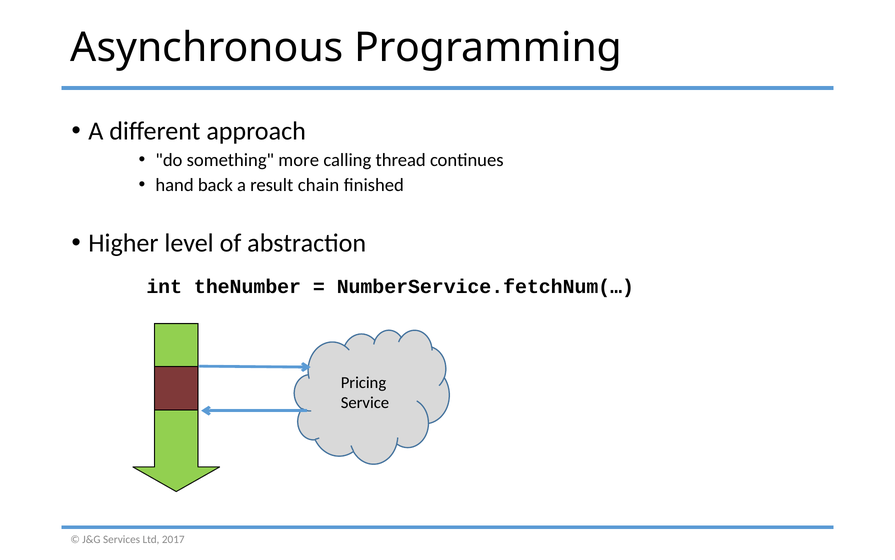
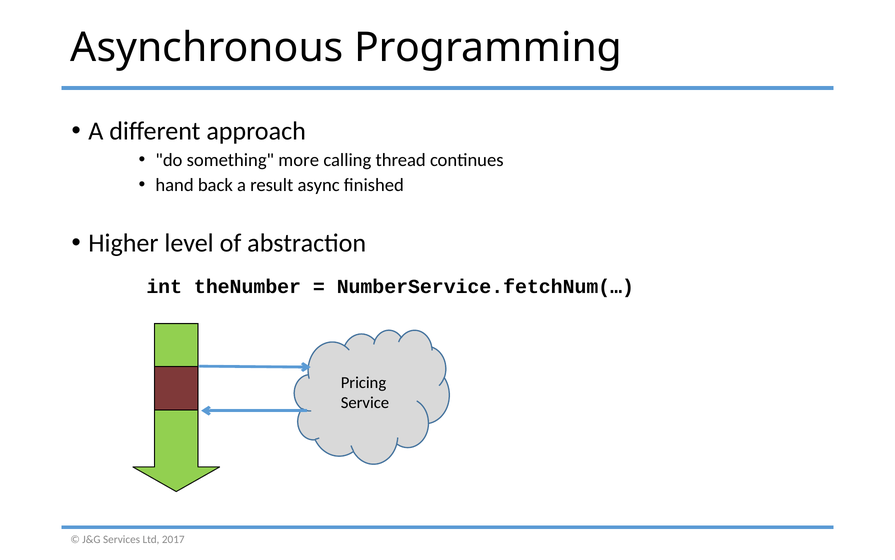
chain: chain -> async (319, 185)
